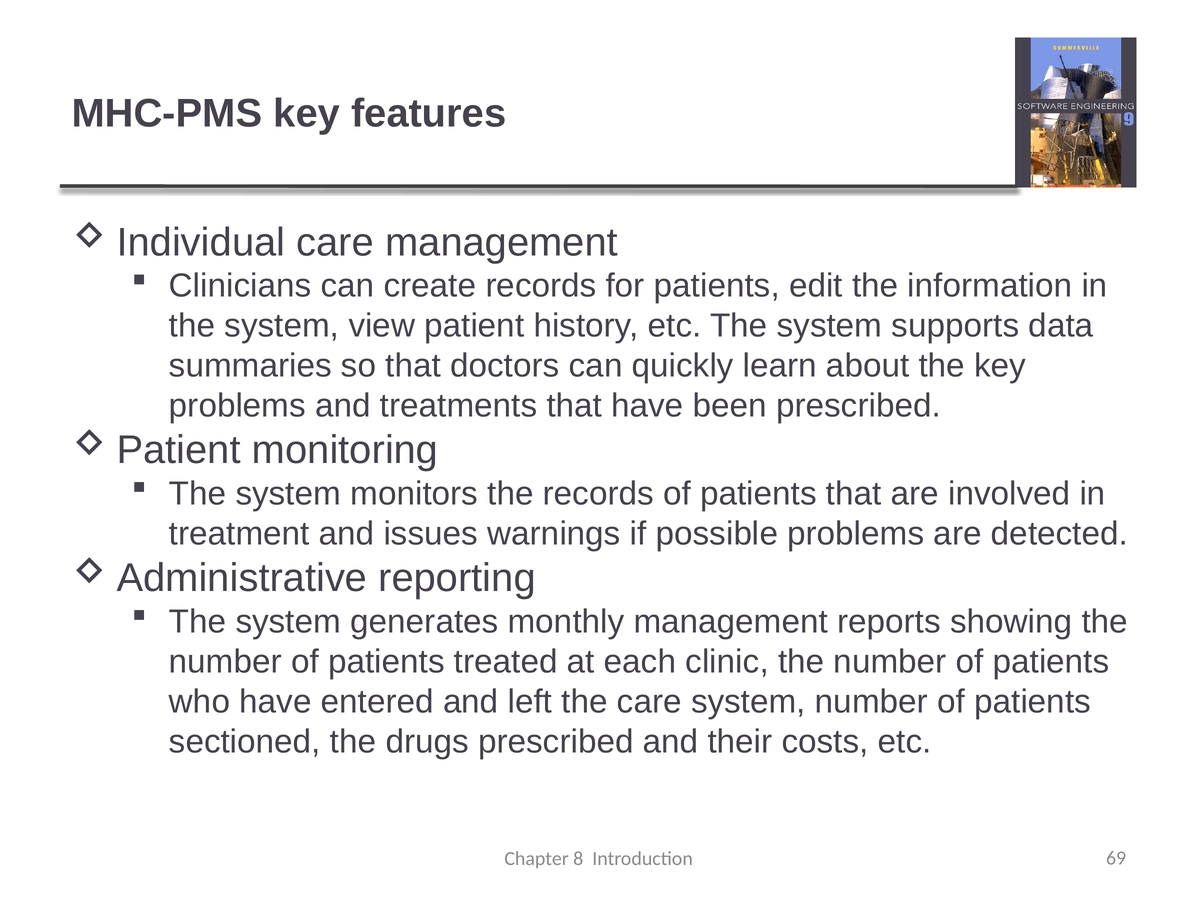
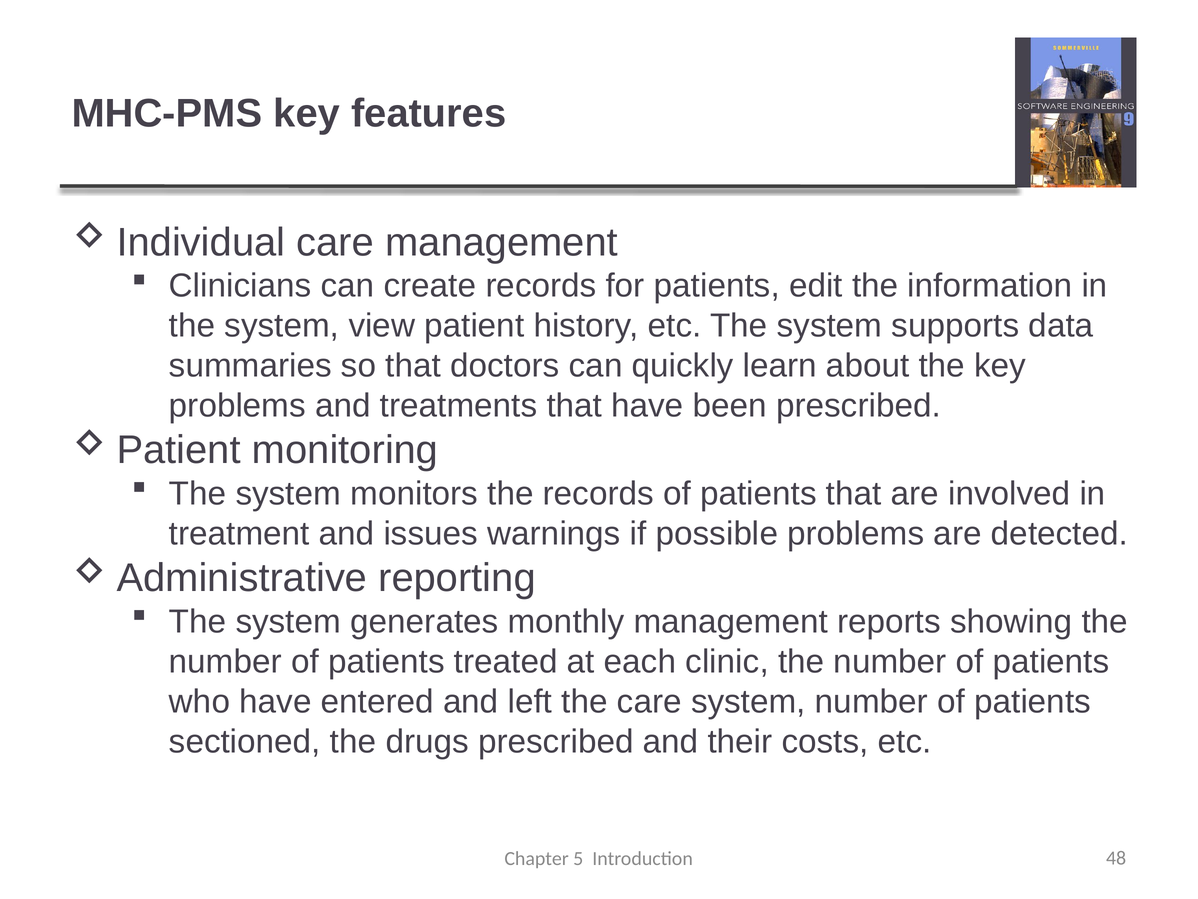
8: 8 -> 5 (578, 858)
69: 69 -> 48 (1116, 858)
